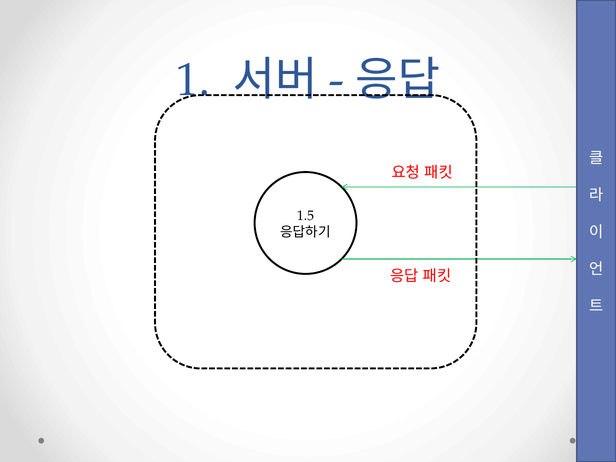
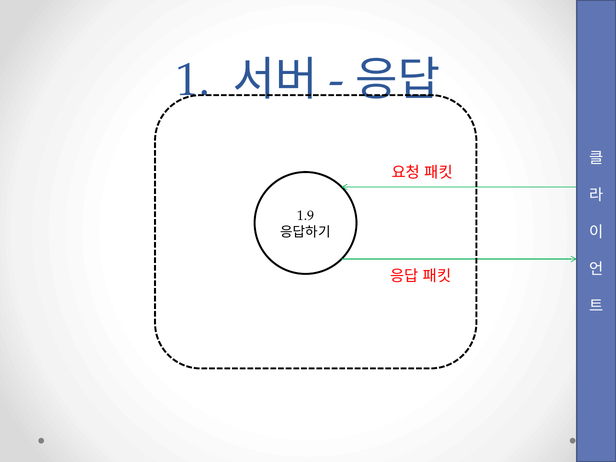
1.5: 1.5 -> 1.9 (306, 216)
